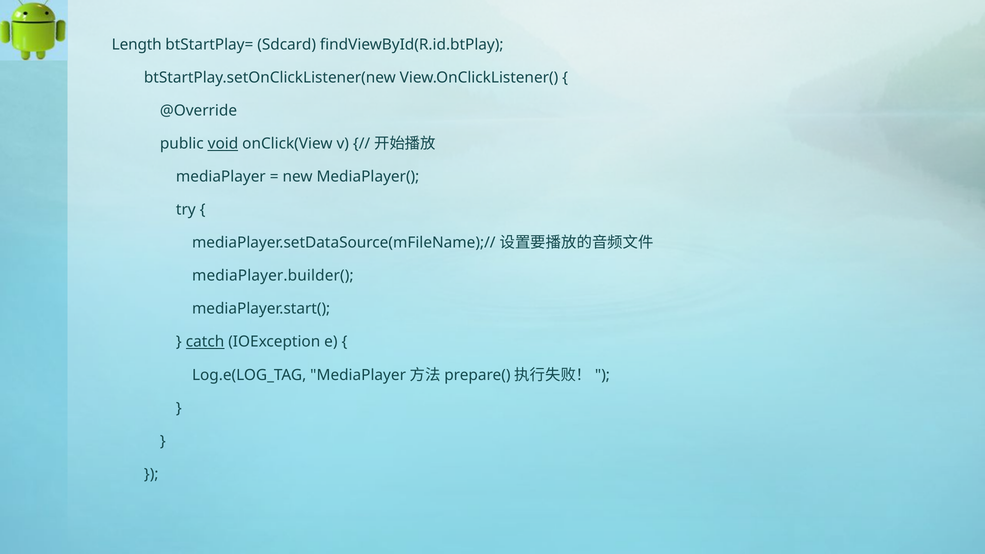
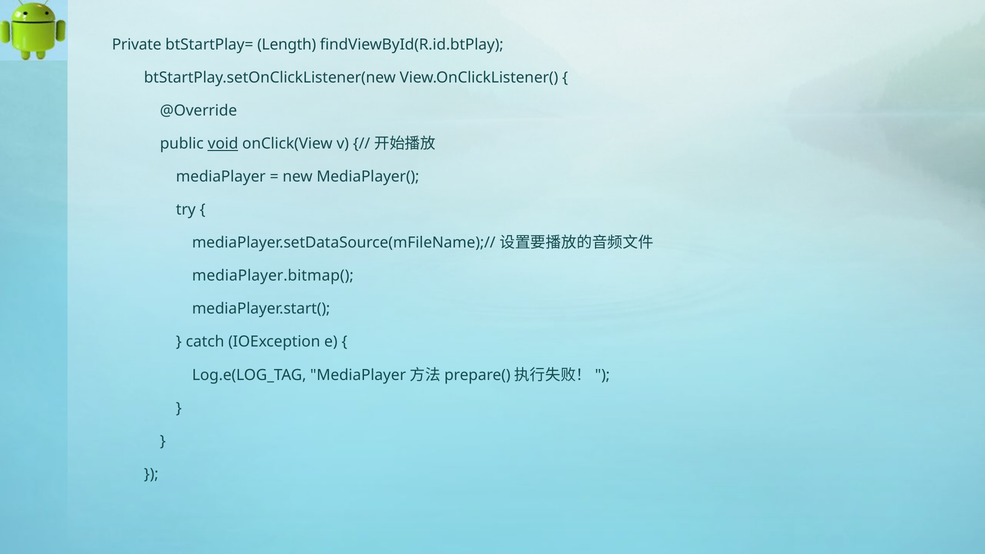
Length: Length -> Private (137, 45)
Sdcard: Sdcard -> Length (287, 45)
mediaPlayer.builder(: mediaPlayer.builder( -> mediaPlayer.bitmap( (273, 276)
catch underline: present -> none (205, 342)
